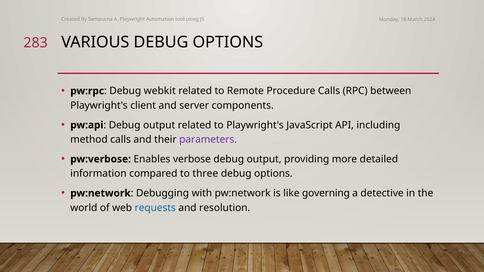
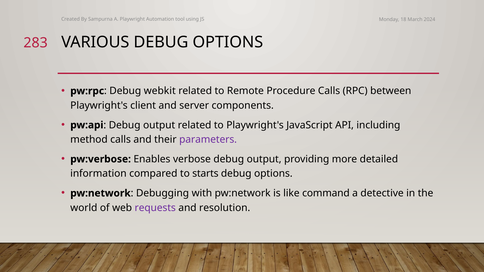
three: three -> starts (205, 174)
governing: governing -> command (326, 193)
requests colour: blue -> purple (155, 208)
